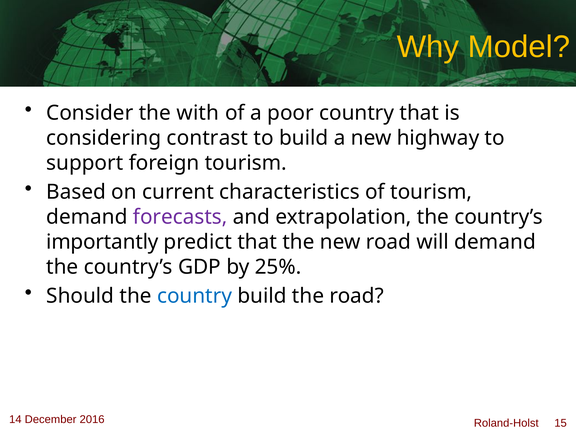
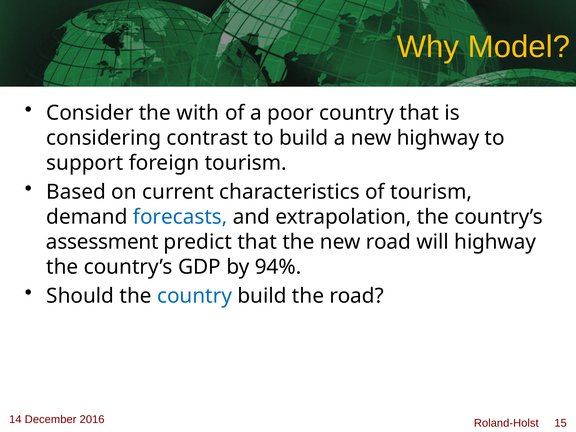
forecasts colour: purple -> blue (180, 217)
importantly: importantly -> assessment (102, 242)
will demand: demand -> highway (495, 242)
25%: 25% -> 94% (278, 267)
